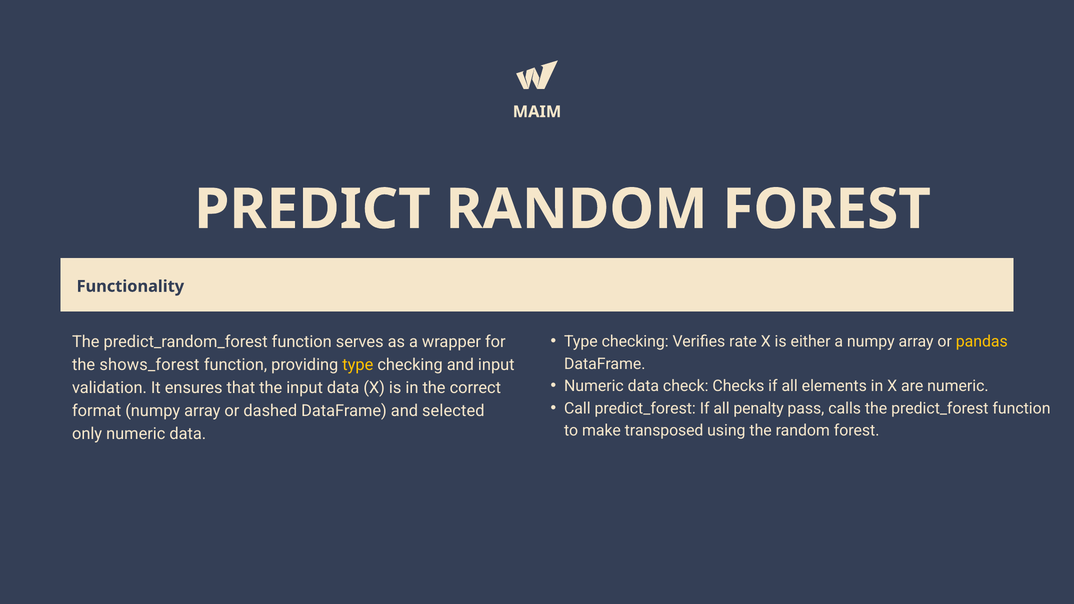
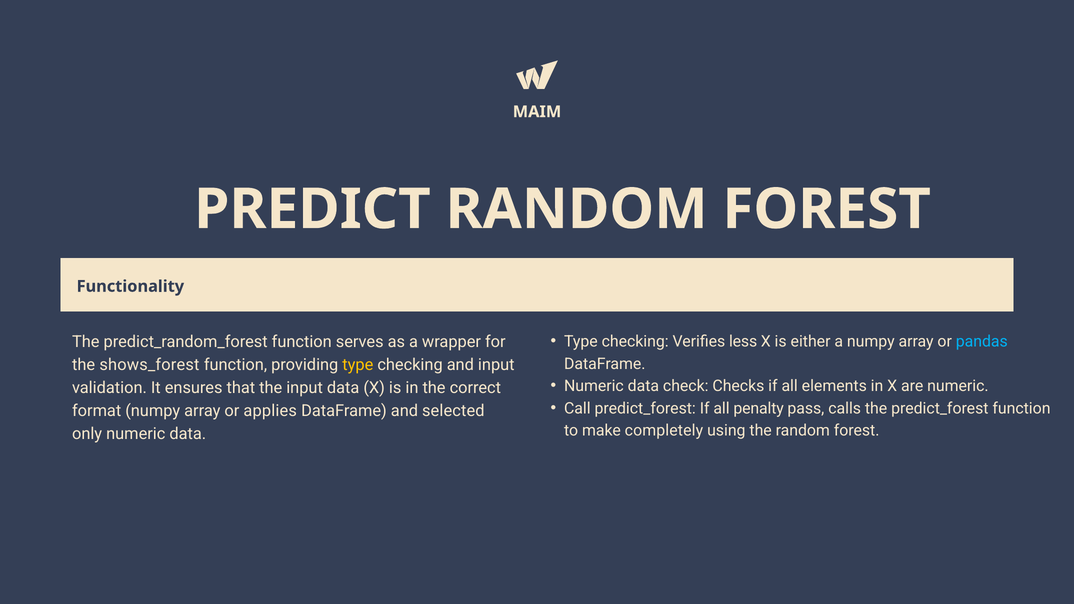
rate: rate -> less (743, 342)
pandas colour: yellow -> light blue (982, 342)
dashed: dashed -> applies (270, 411)
transposed: transposed -> completely (664, 431)
